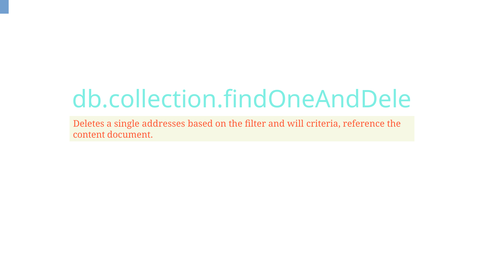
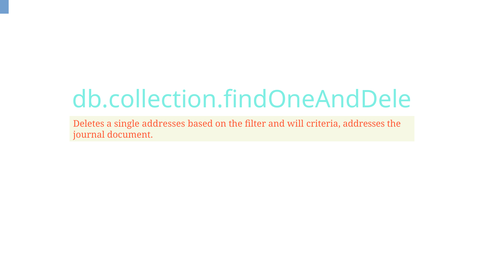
criteria reference: reference -> addresses (364, 124)
content: content -> journal (89, 135)
